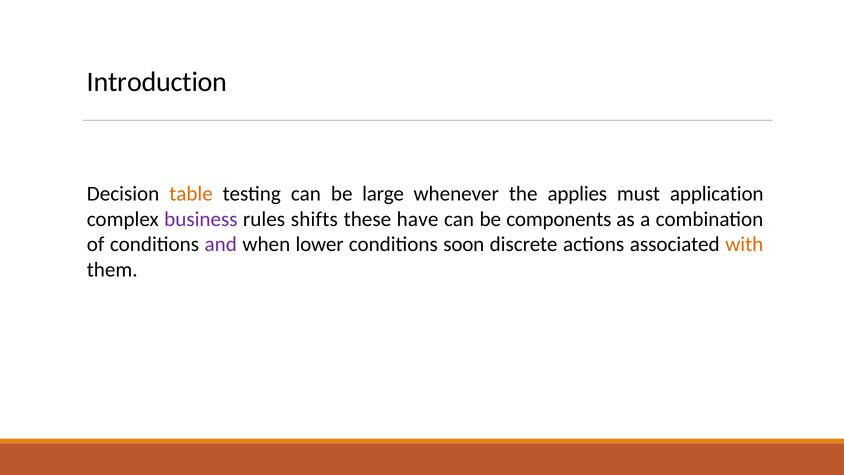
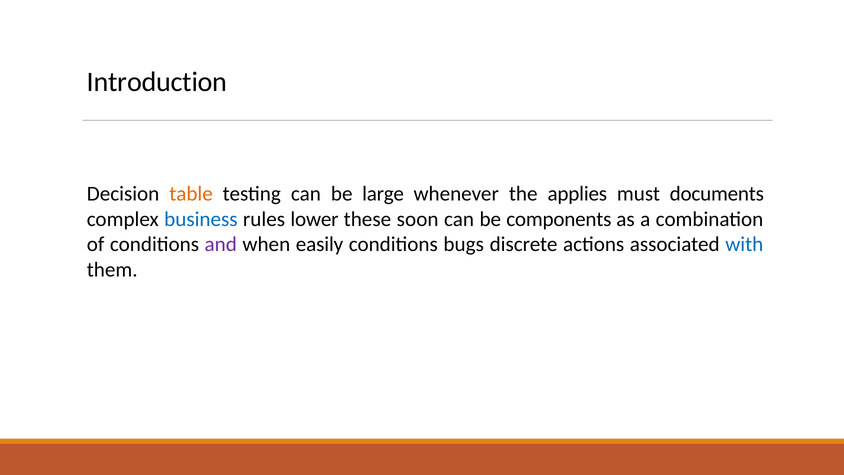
application: application -> documents (717, 194)
business colour: purple -> blue (201, 219)
shifts: shifts -> lower (315, 219)
have: have -> soon (418, 219)
lower: lower -> easily (320, 244)
soon: soon -> bugs (464, 244)
with colour: orange -> blue (744, 244)
